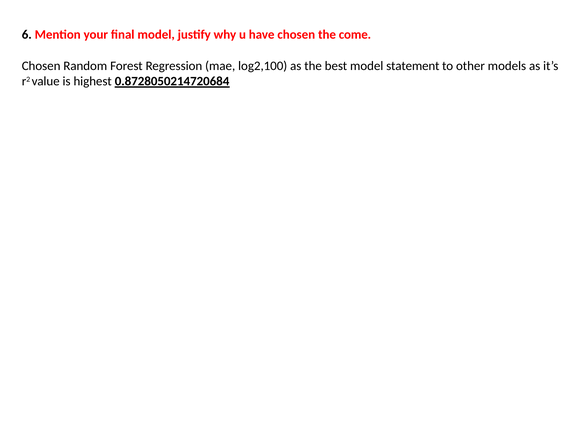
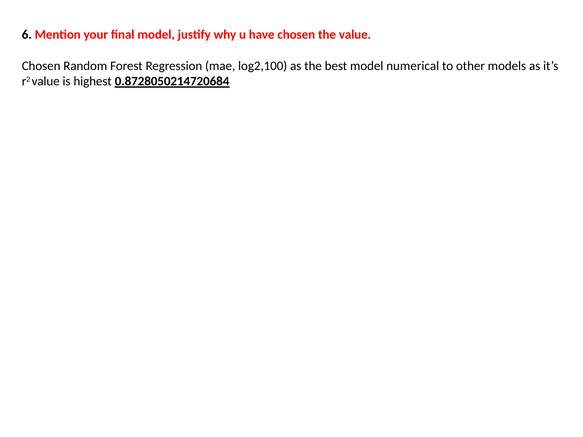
the come: come -> value (355, 35)
statement: statement -> numerical (413, 66)
